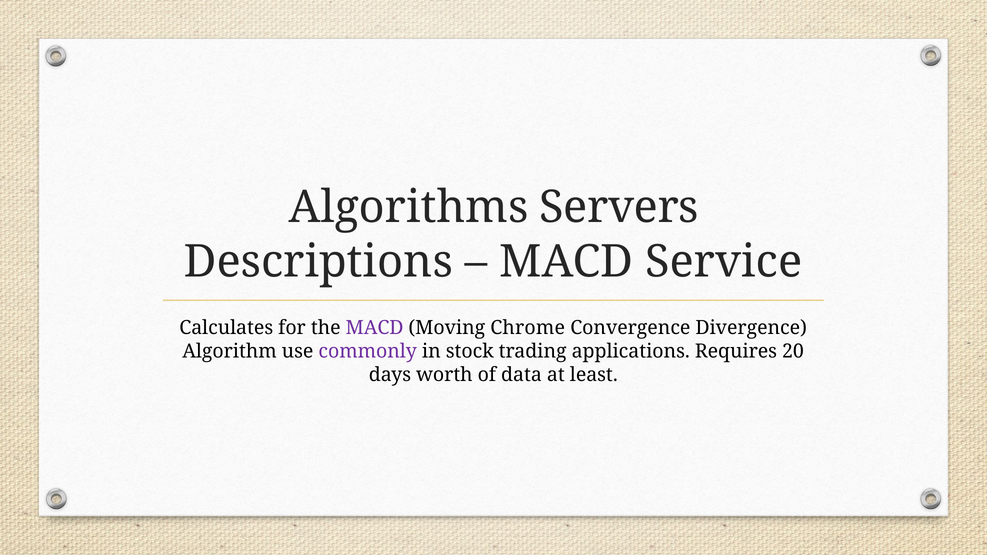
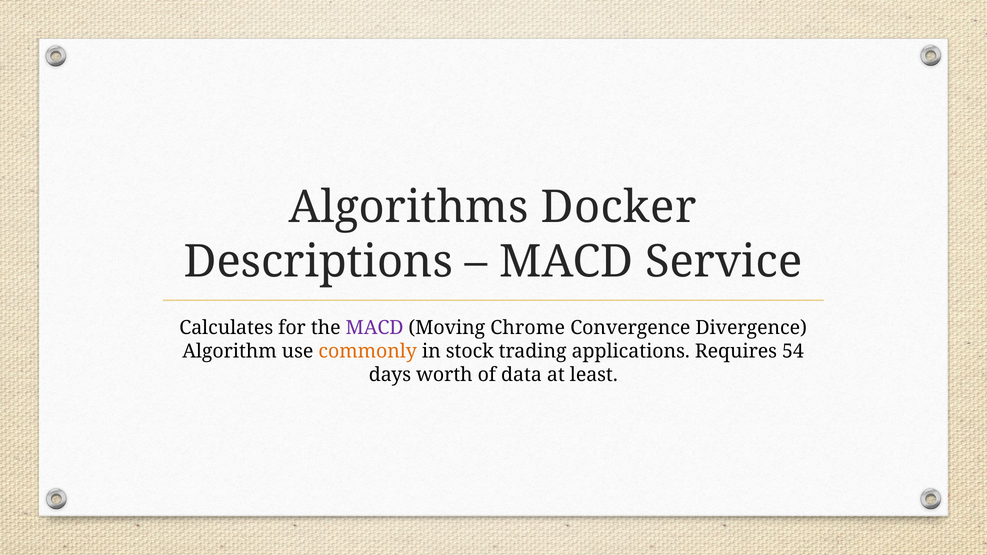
Servers: Servers -> Docker (619, 207)
commonly colour: purple -> orange (368, 352)
20: 20 -> 54 (793, 352)
